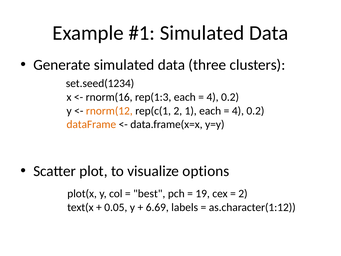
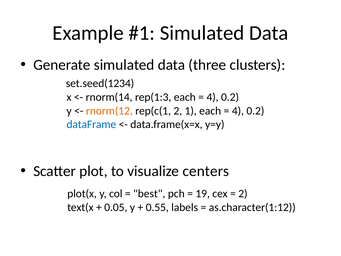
rnorm(16: rnorm(16 -> rnorm(14 (109, 97)
dataFrame colour: orange -> blue (91, 124)
options: options -> centers (206, 171)
6.69: 6.69 -> 0.55 (157, 207)
